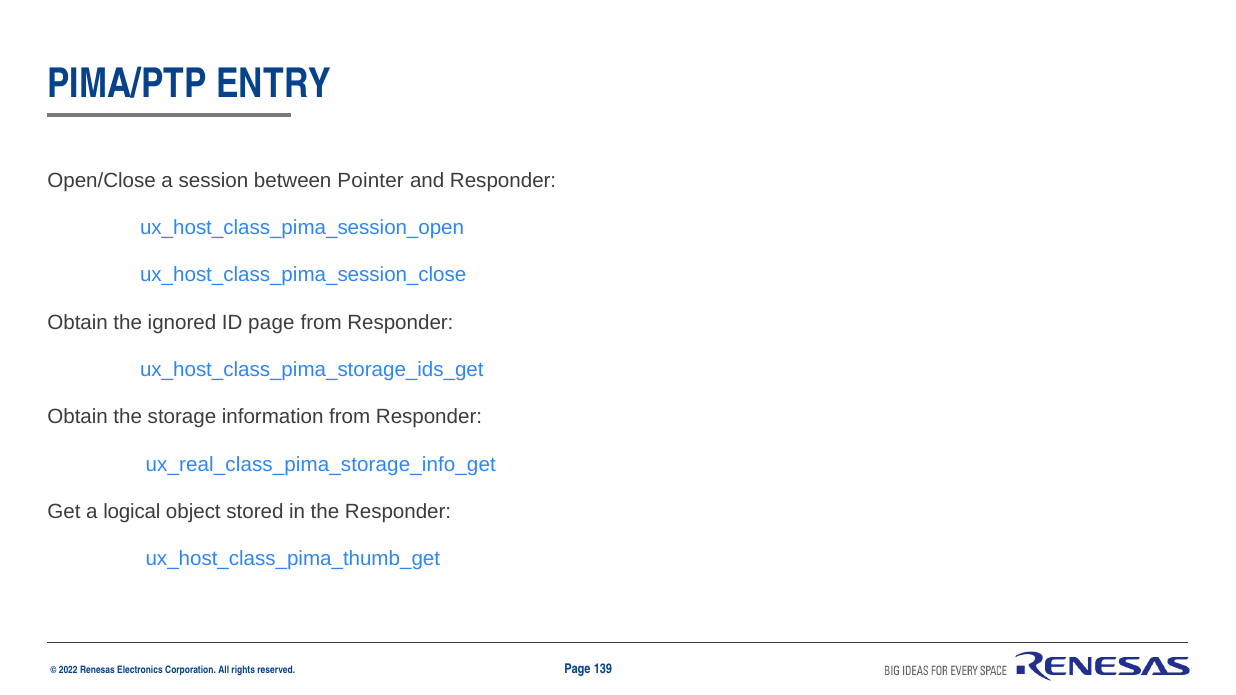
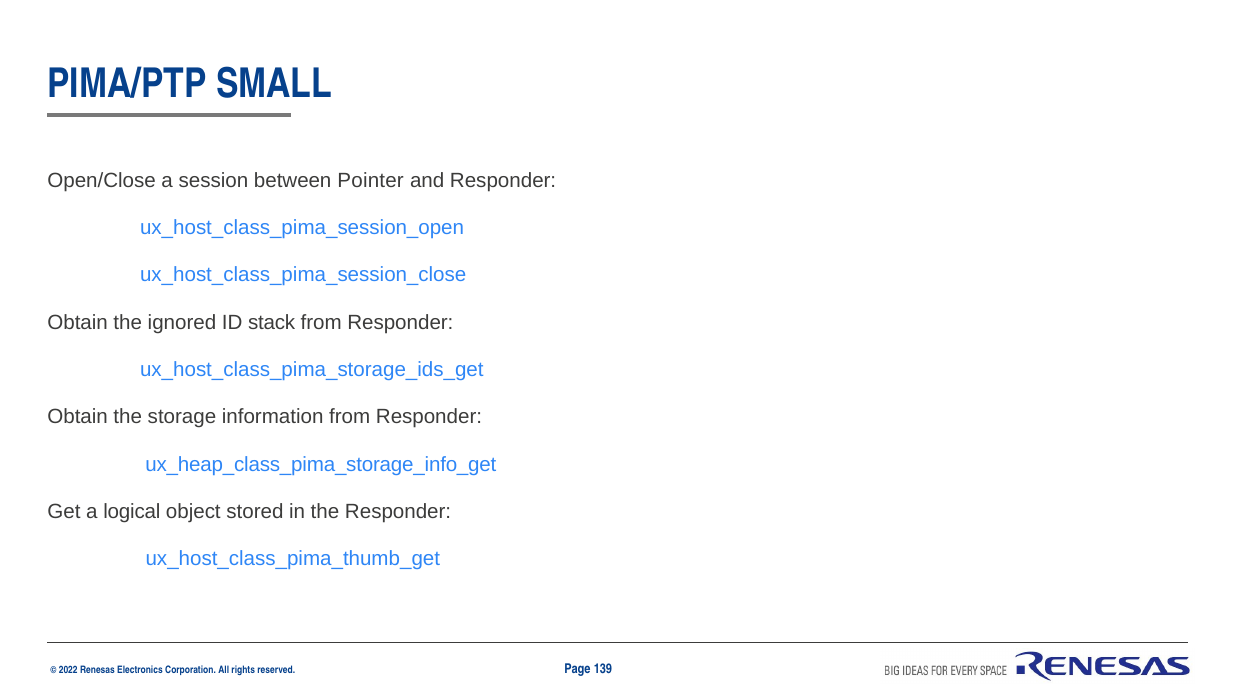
ENTRY: ENTRY -> SMALL (274, 84)
ID page: page -> stack (272, 323)
ux_real_class_pima_storage_info_get: ux_real_class_pima_storage_info_get -> ux_heap_class_pima_storage_info_get (321, 465)
